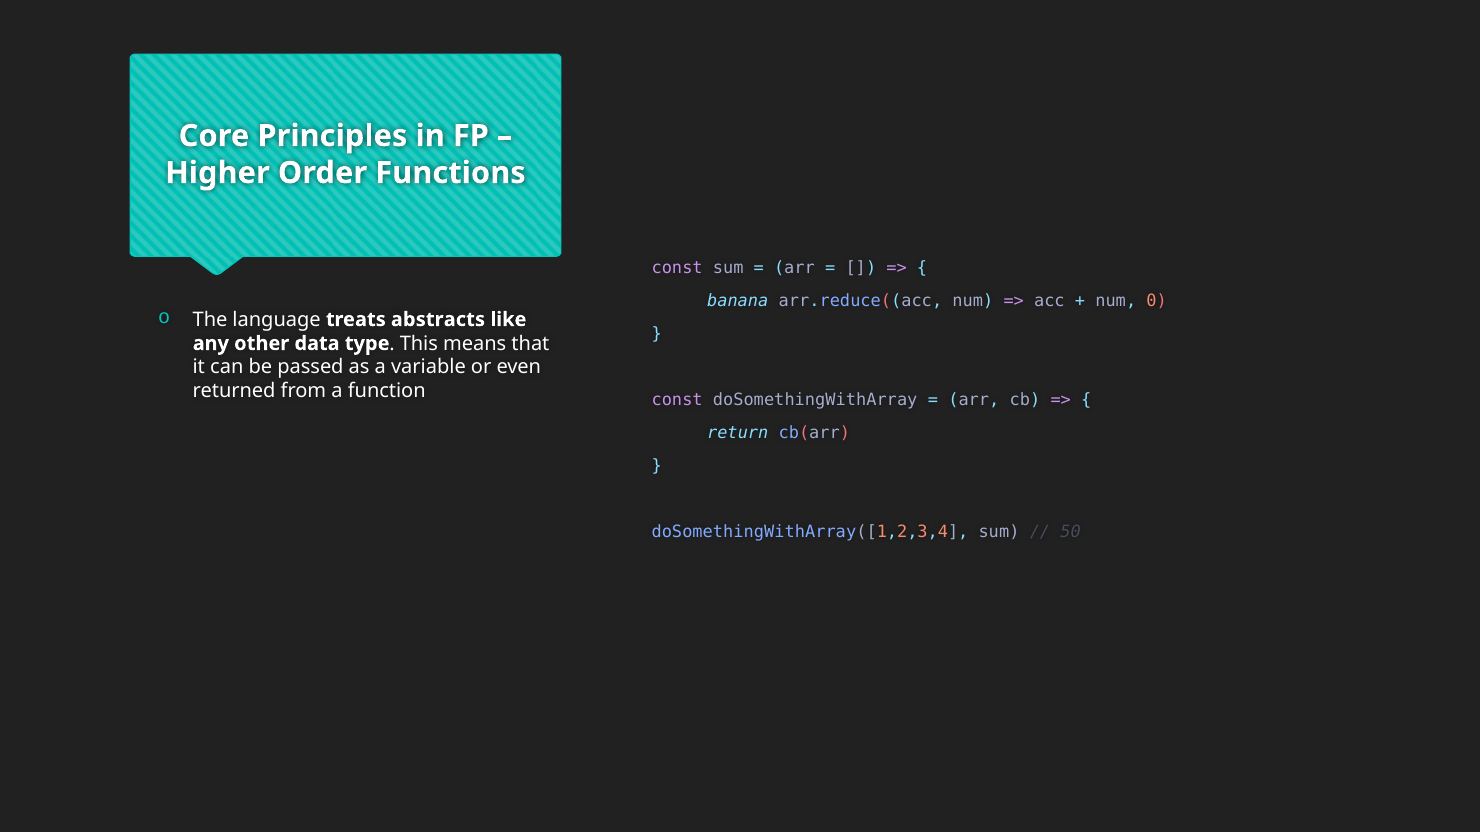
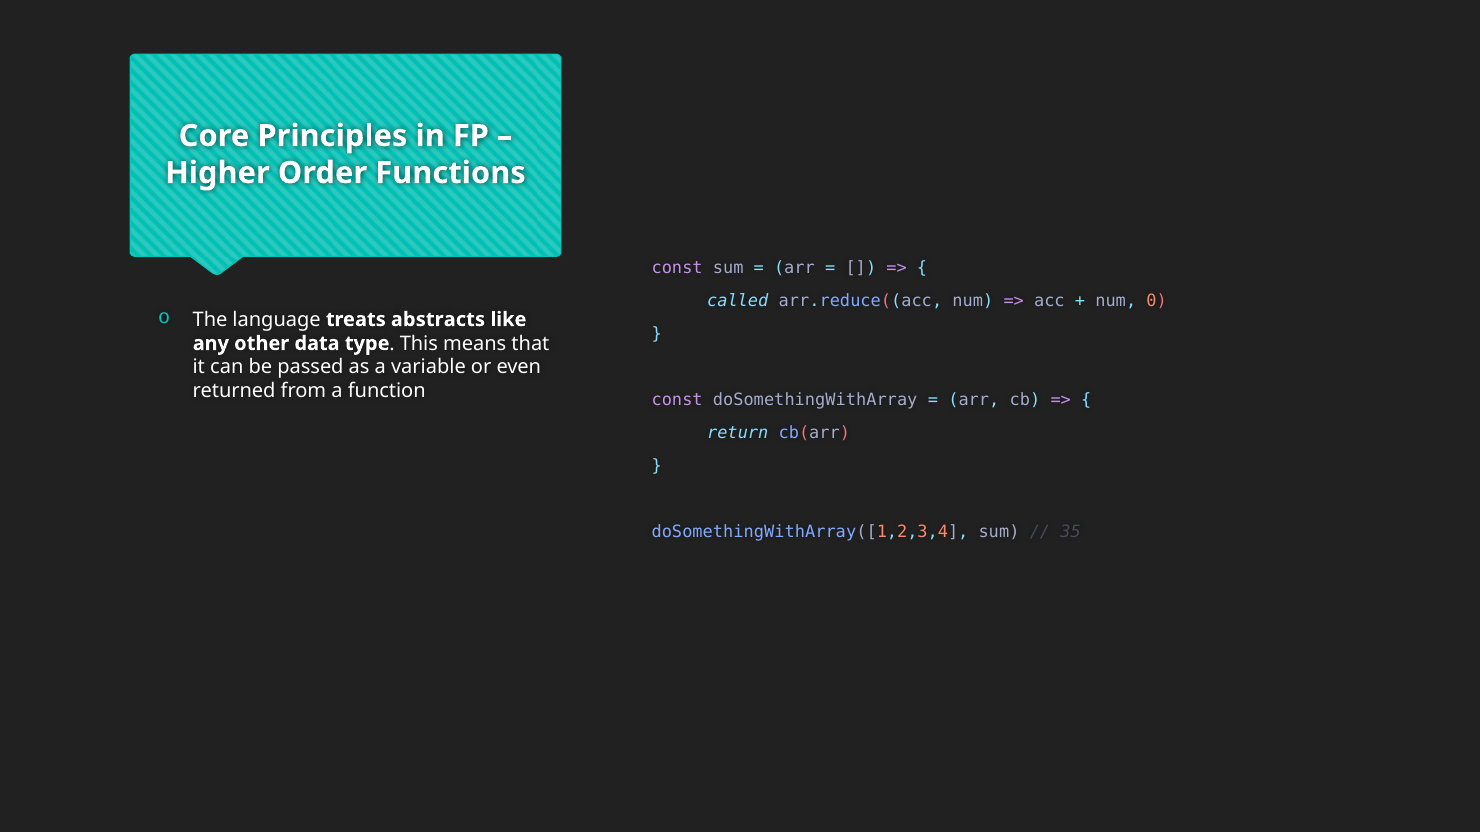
banana: banana -> called (738, 301)
50: 50 -> 35 (1071, 532)
